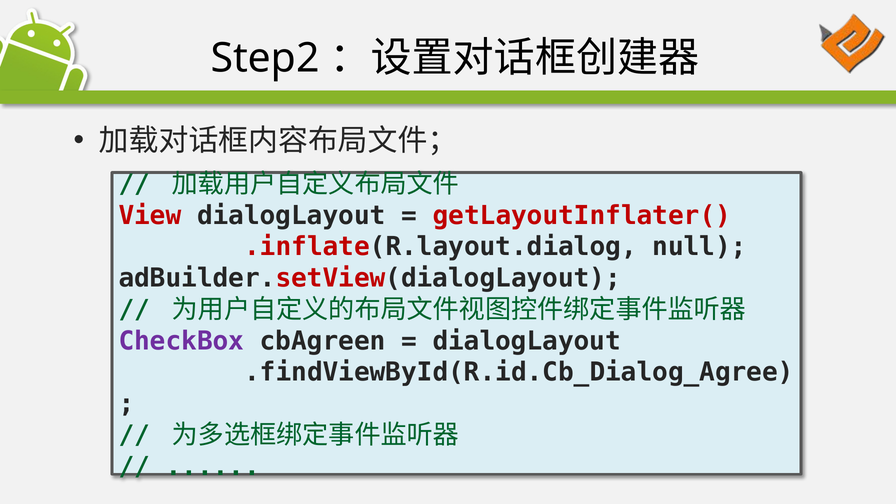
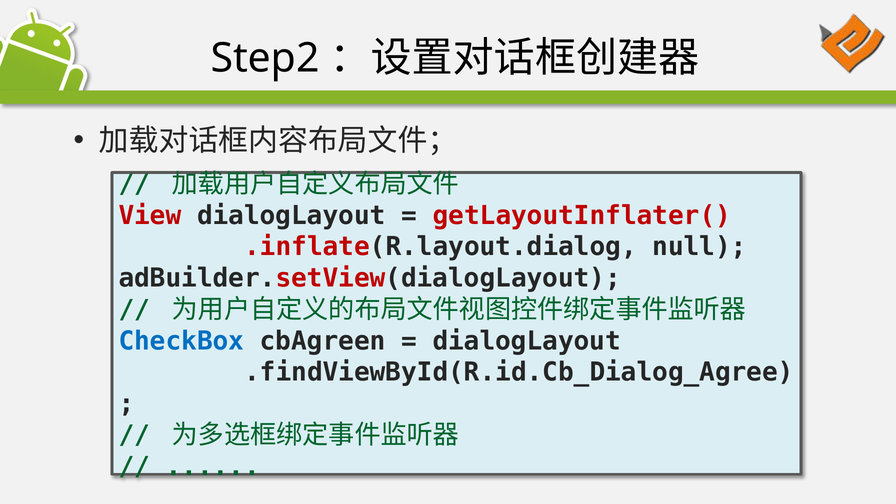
CheckBox colour: purple -> blue (181, 341)
